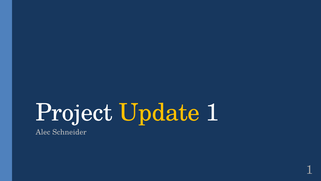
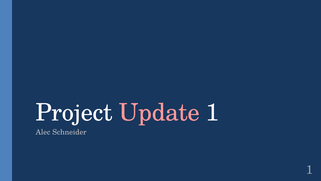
Update colour: yellow -> pink (159, 112)
